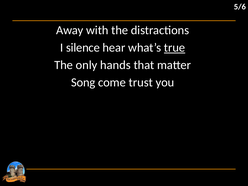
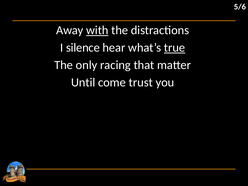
with underline: none -> present (97, 30)
hands: hands -> racing (115, 65)
Song: Song -> Until (83, 82)
